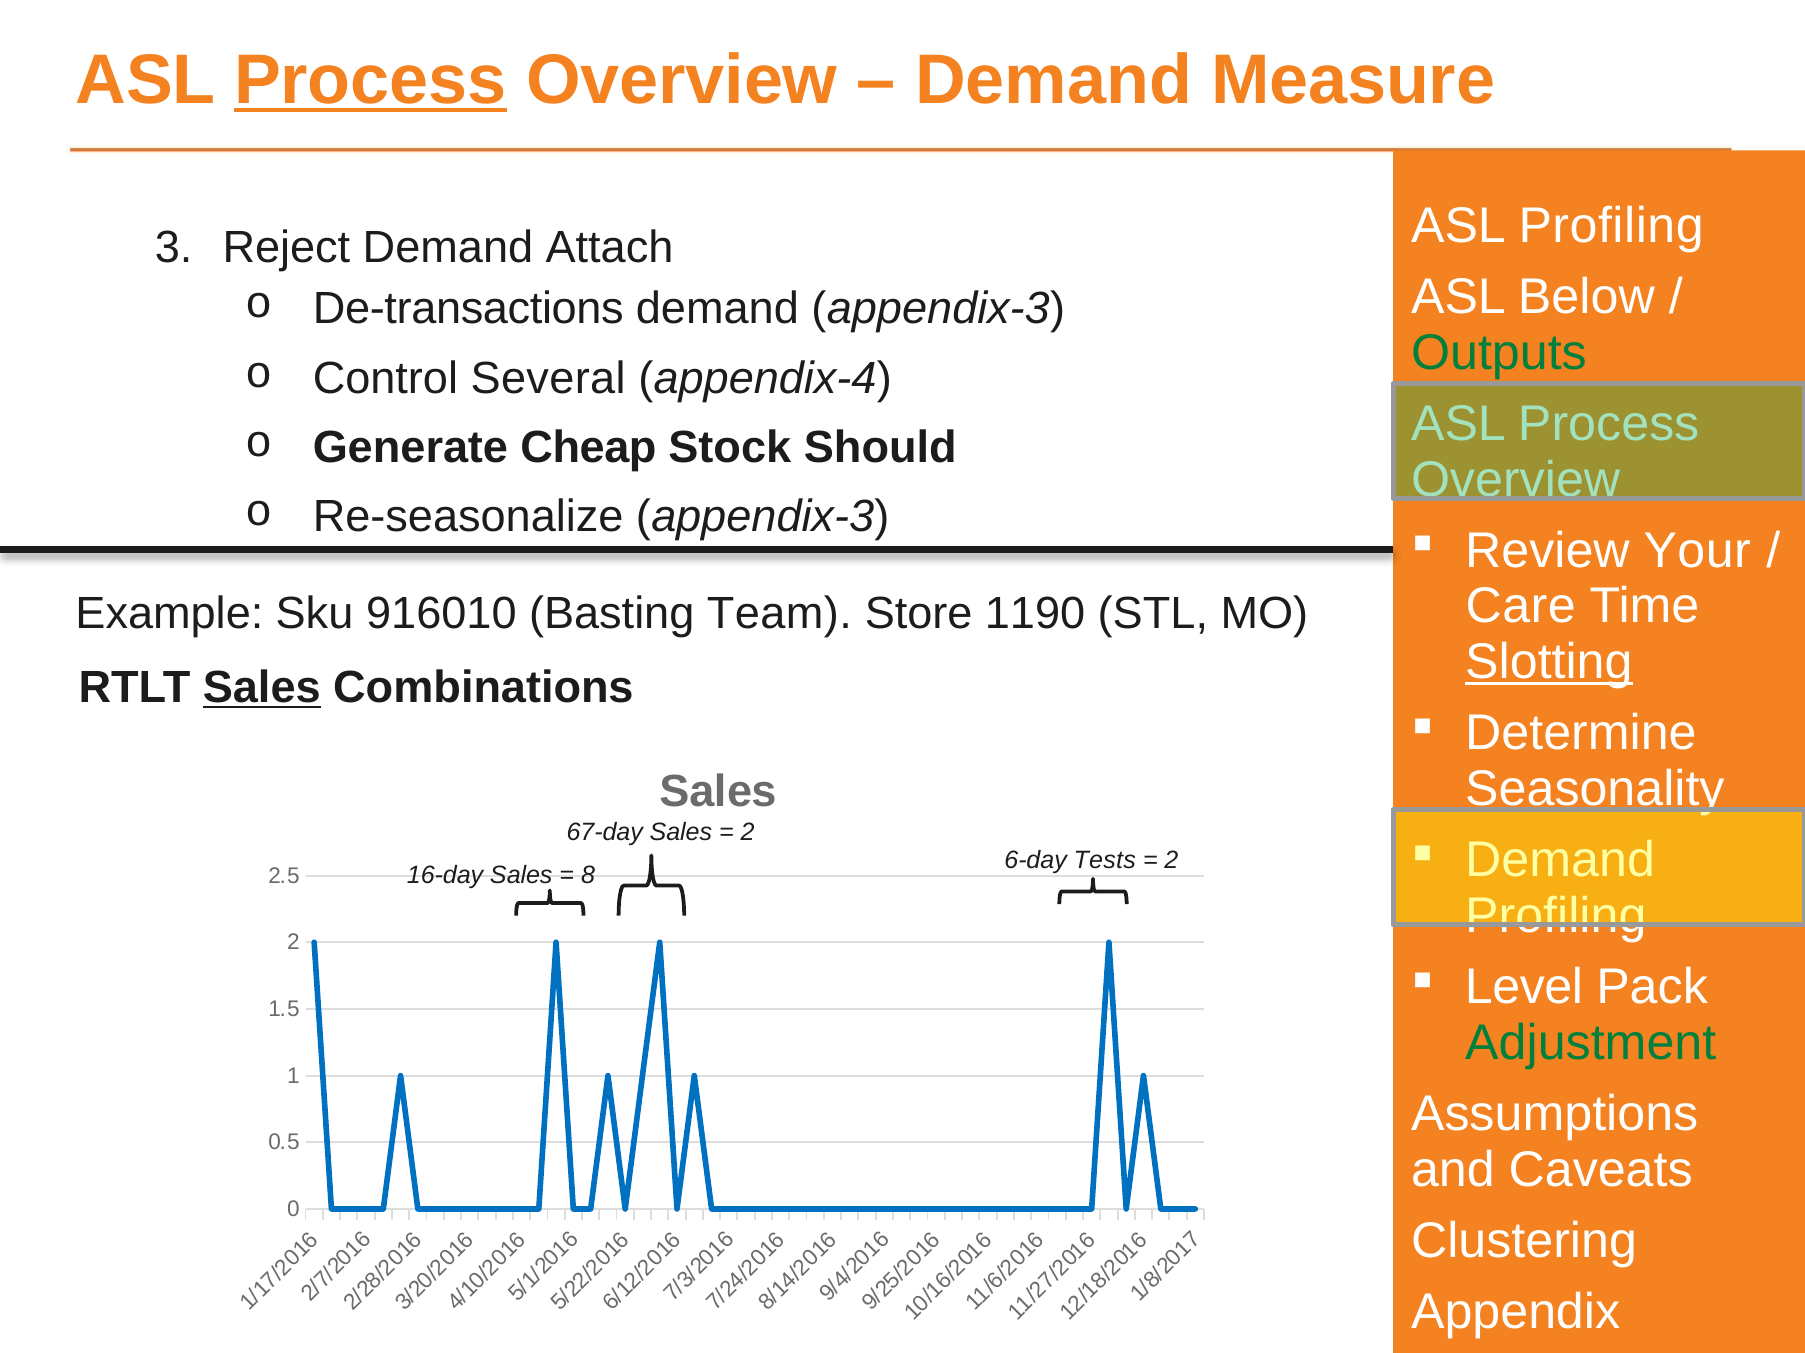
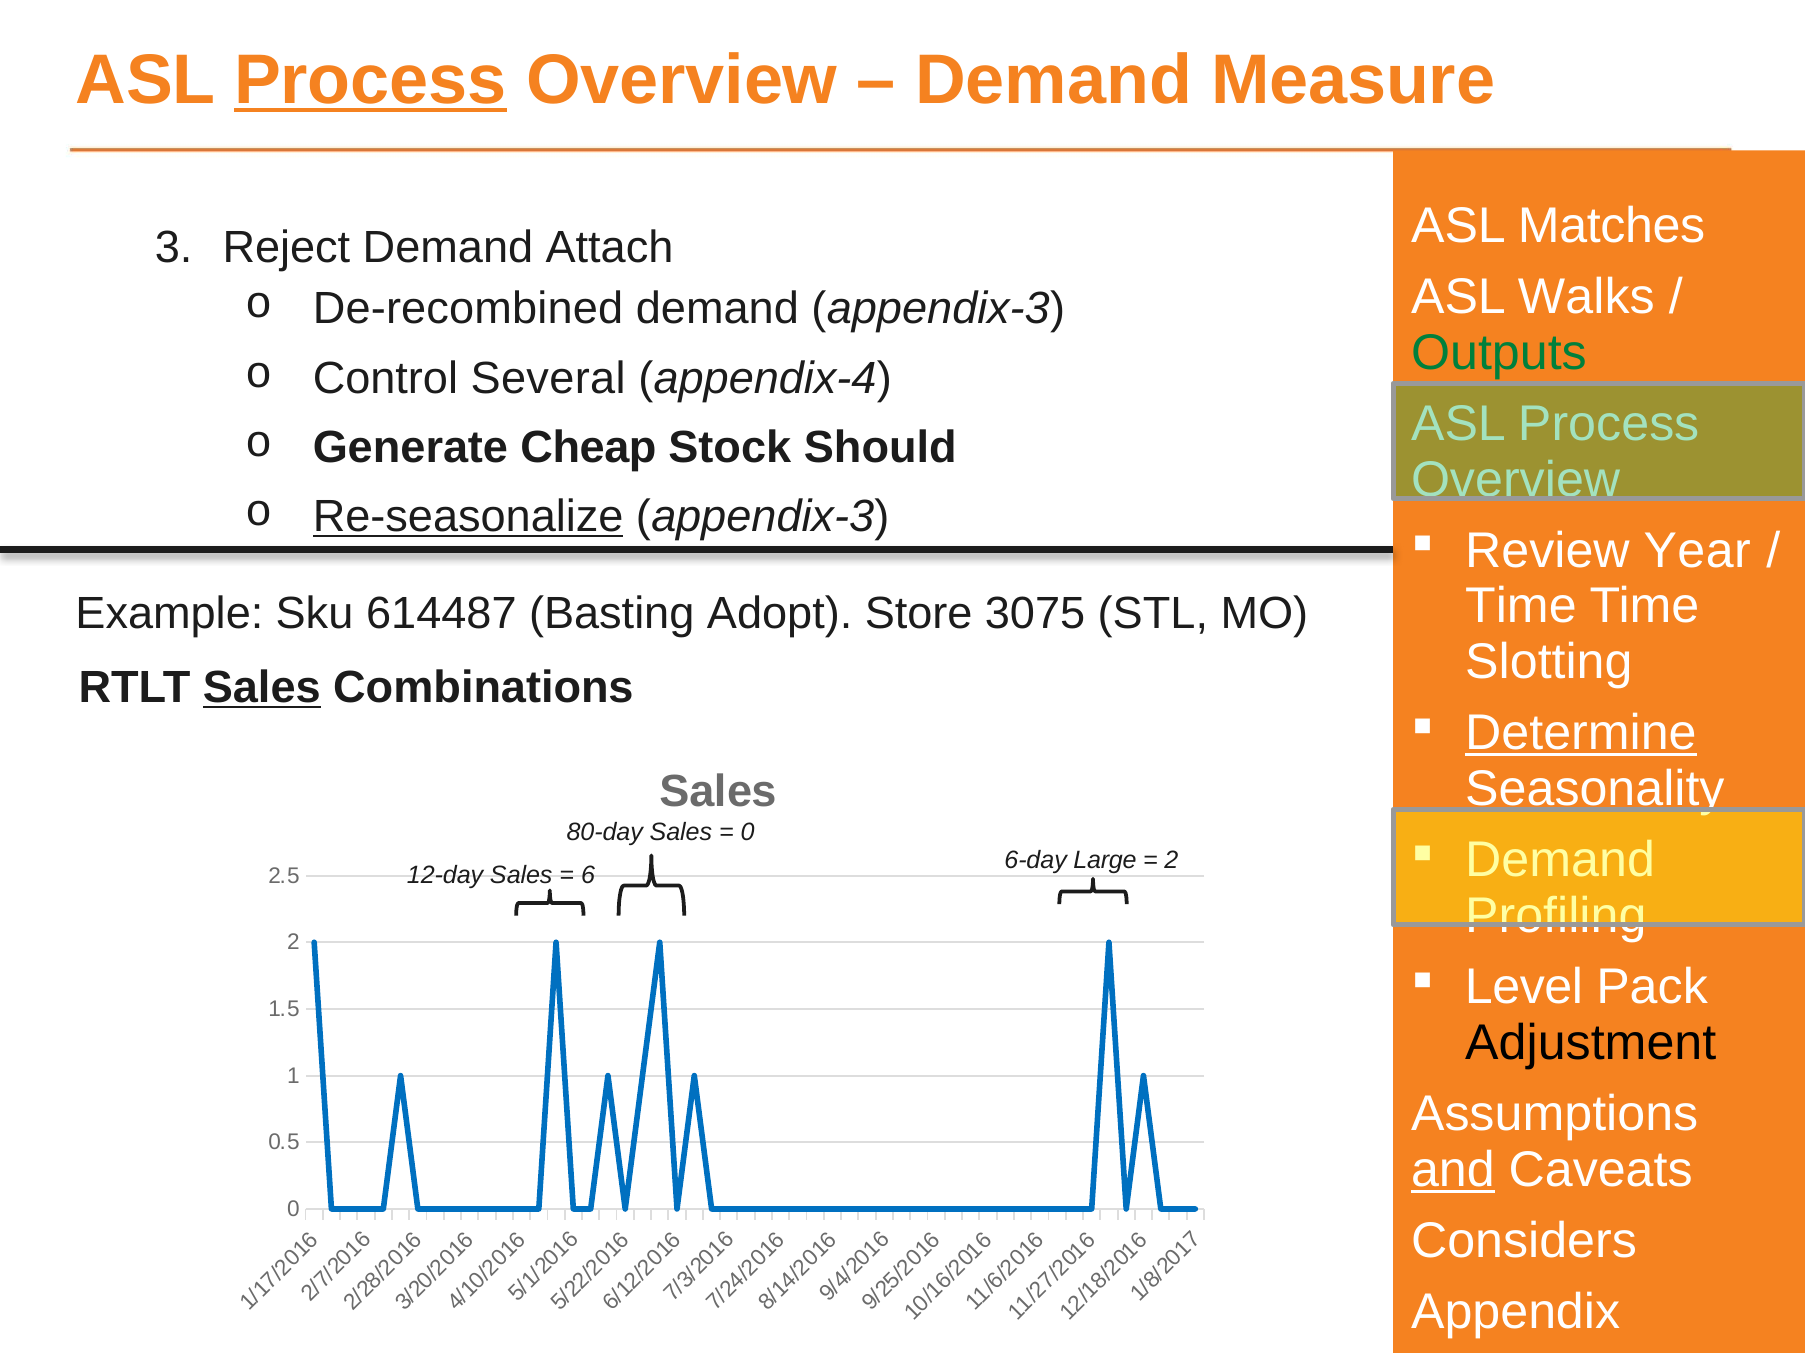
ASL Profiling: Profiling -> Matches (1612, 226)
Below: Below -> Walks (1586, 297)
De-transactions: De-transactions -> De-recombined (468, 309)
Re-seasonalize underline: none -> present (468, 517)
Your: Your -> Year (1697, 551)
Care: Care -> Time (1521, 607)
916010: 916010 -> 614487 (441, 614)
Team: Team -> Adopt (780, 614)
1190: 1190 -> 3075 (1035, 614)
Slotting underline: present -> none (1549, 663)
Determine underline: none -> present (1581, 734)
67-day: 67-day -> 80-day (605, 833)
2: 2 -> 0 (748, 833)
Tests: Tests -> Large (1105, 861)
16-day: 16-day -> 12-day (445, 875)
8: 8 -> 6 (588, 875)
Adjustment colour: green -> black (1591, 1043)
and underline: none -> present (1453, 1170)
Clustering: Clustering -> Considers (1524, 1241)
